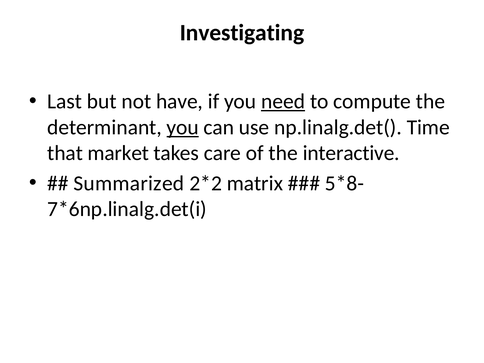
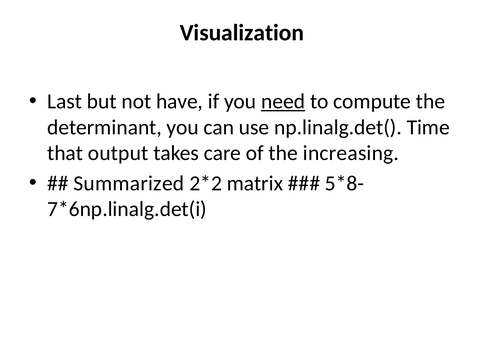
Investigating: Investigating -> Visualization (242, 33)
you underline: present -> none (183, 127)
market: market -> output (118, 153)
interactive: interactive -> increasing (351, 153)
